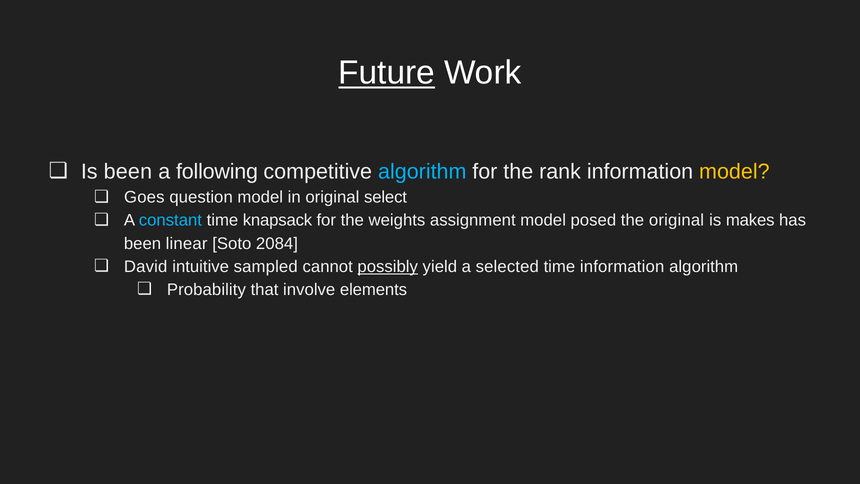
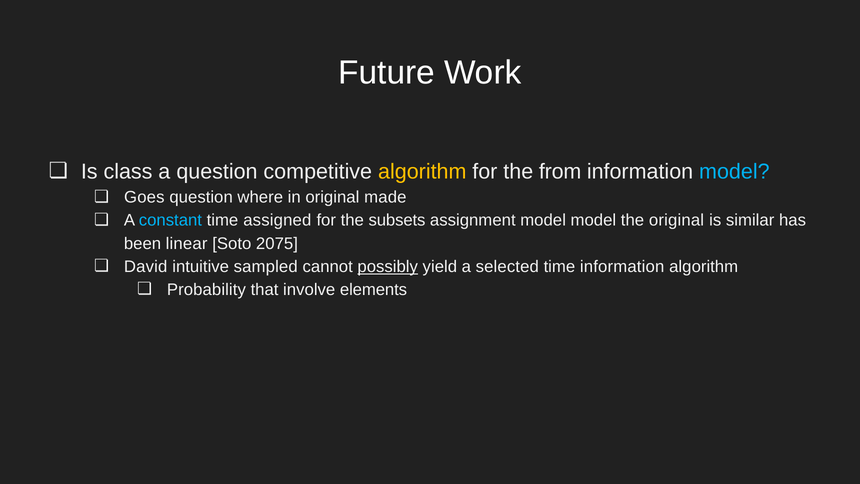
Future underline: present -> none (387, 73)
Is been: been -> class (128, 172)
a following: following -> question (217, 172)
algorithm colour: light blue -> yellow (422, 172)
rank: rank -> from (560, 172)
model colour: yellow -> light blue (734, 172)
question model: model -> where (260, 197)
select: select -> made (385, 197)
knapsack: knapsack -> assigned (277, 220)
weights: weights -> subsets (397, 220)
model posed: posed -> model (593, 220)
makes: makes -> similar (750, 220)
2084: 2084 -> 2075 (277, 243)
